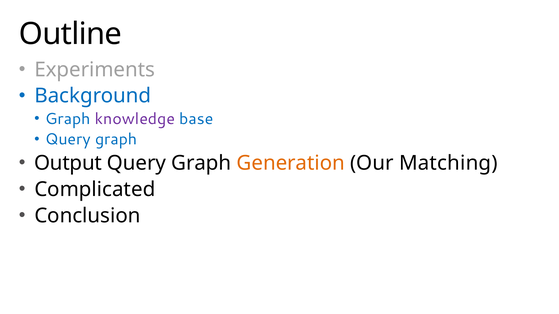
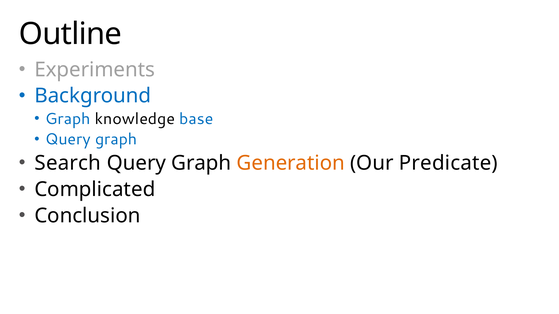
knowledge colour: purple -> black (135, 119)
Output: Output -> Search (68, 163)
Matching: Matching -> Predicate (448, 163)
